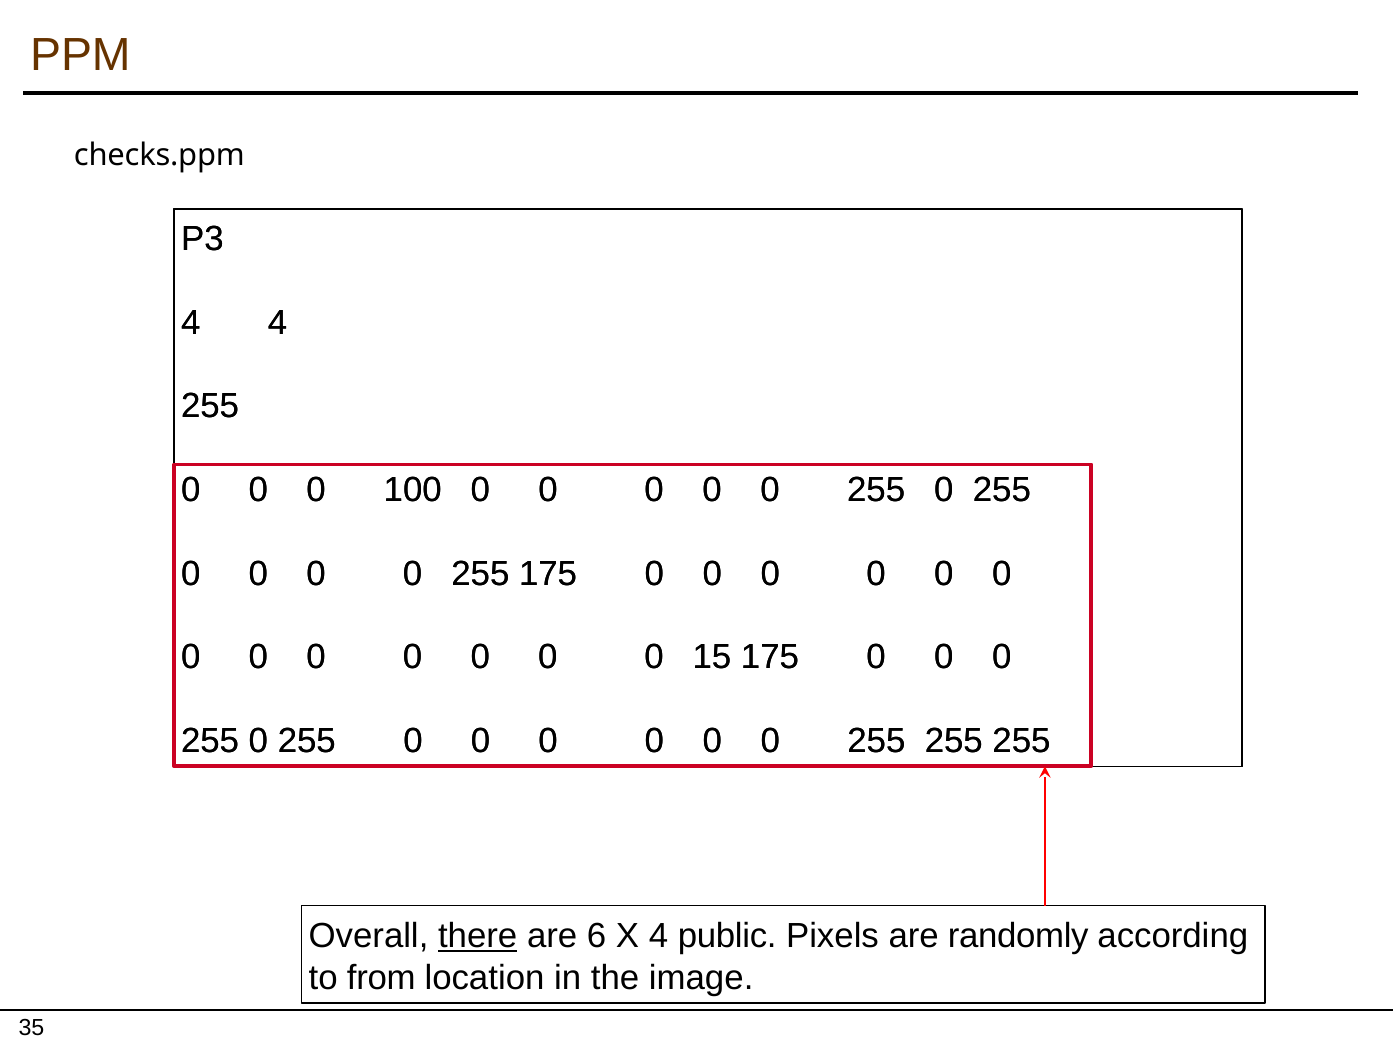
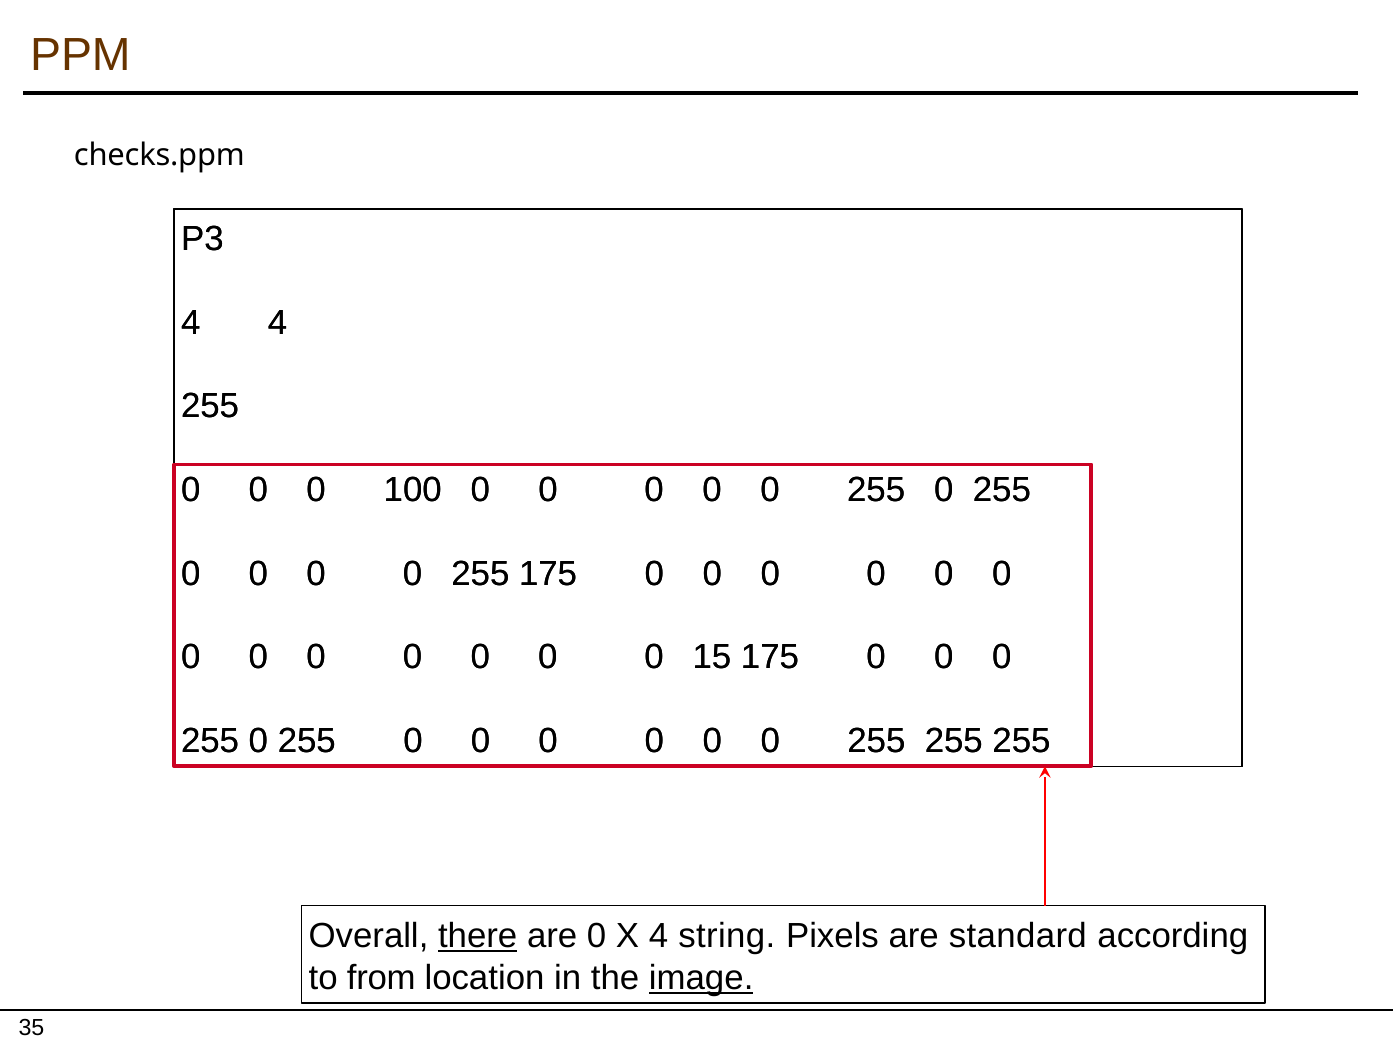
are 6: 6 -> 0 (597, 936)
public: public -> string (727, 936)
randomly: randomly -> standard (1018, 936)
image underline: none -> present (701, 977)
